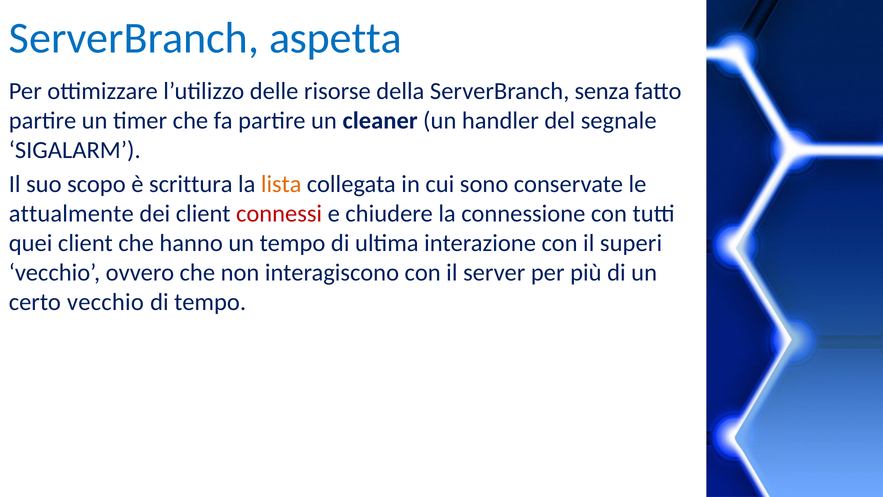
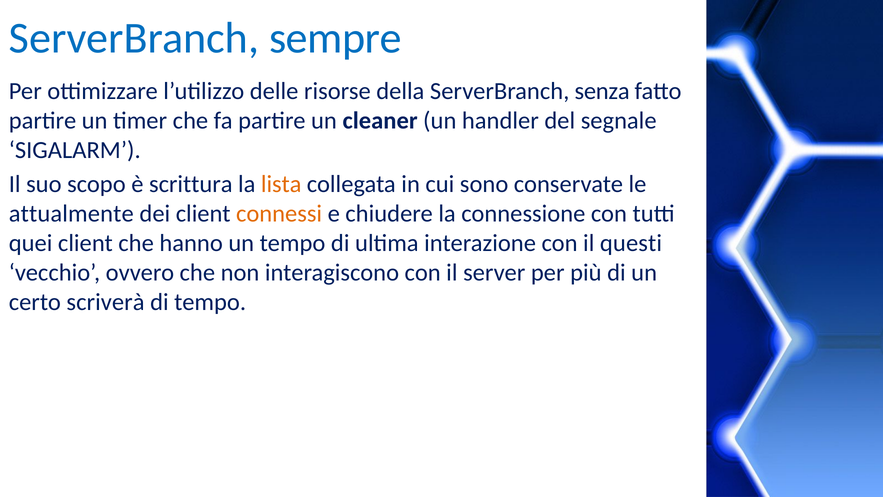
aspetta: aspetta -> sempre (335, 38)
connessi colour: red -> orange (279, 214)
superi: superi -> questi (631, 243)
certo vecchio: vecchio -> scriverà (106, 302)
